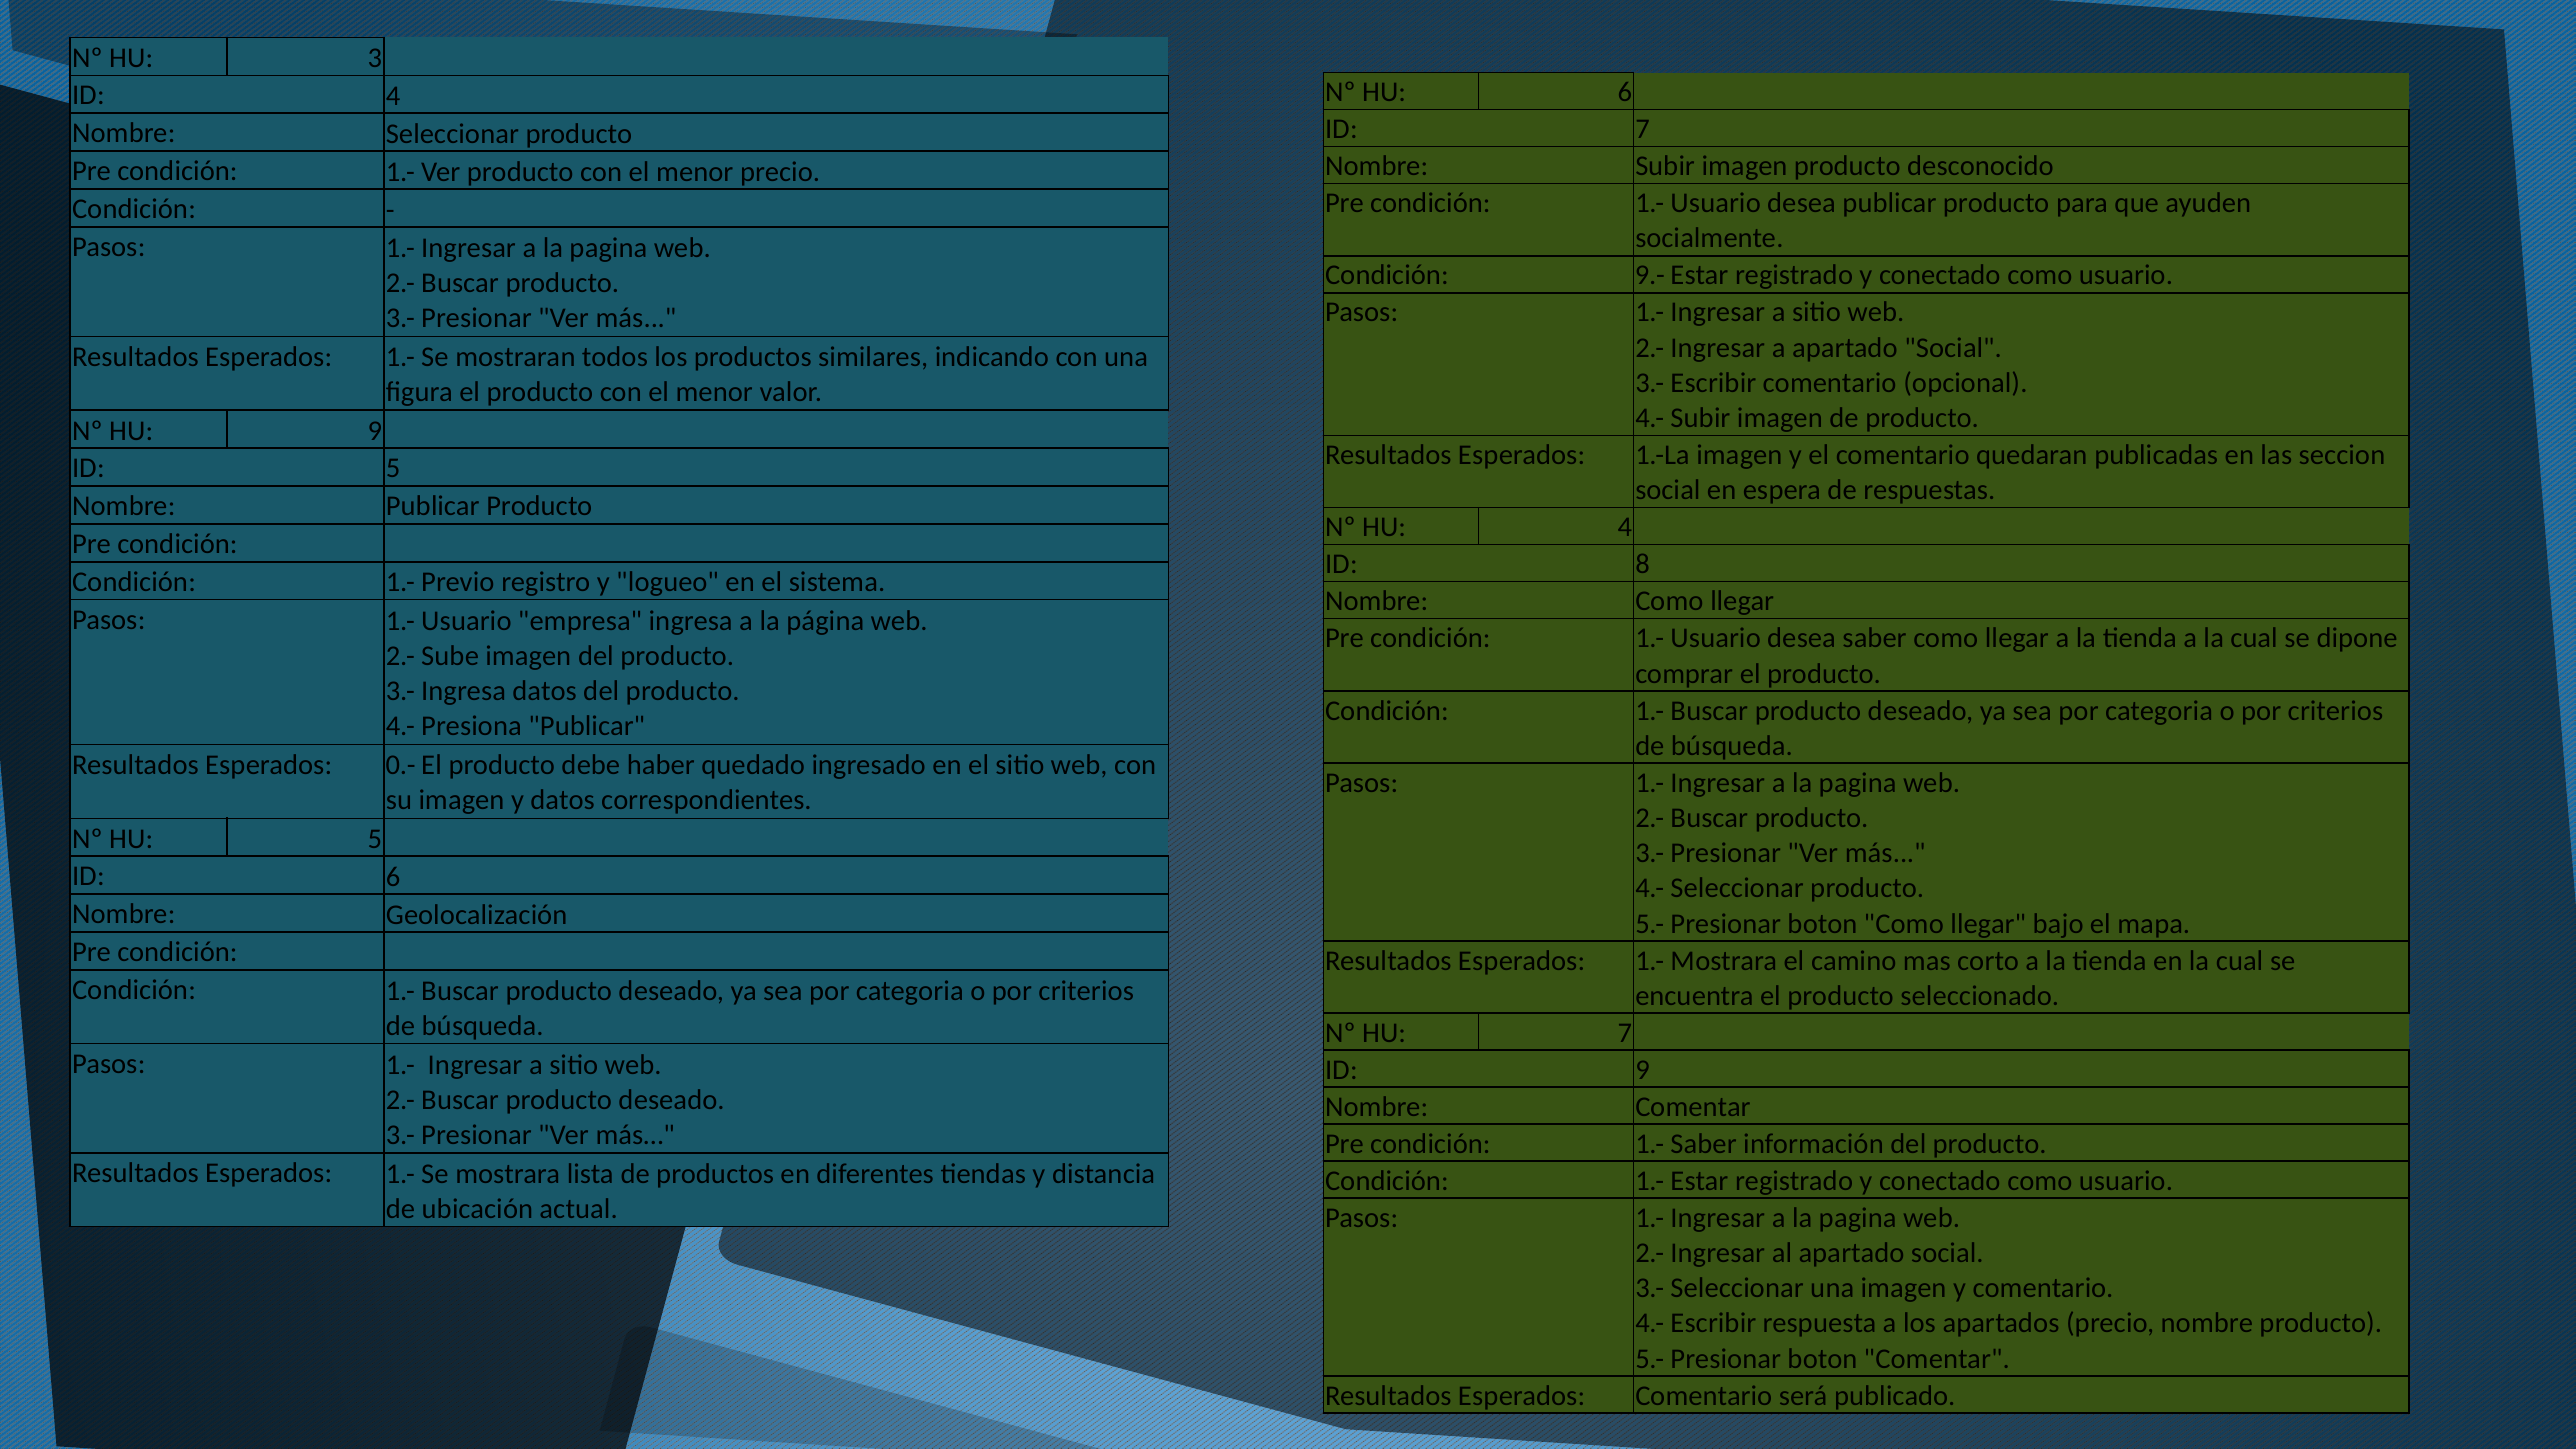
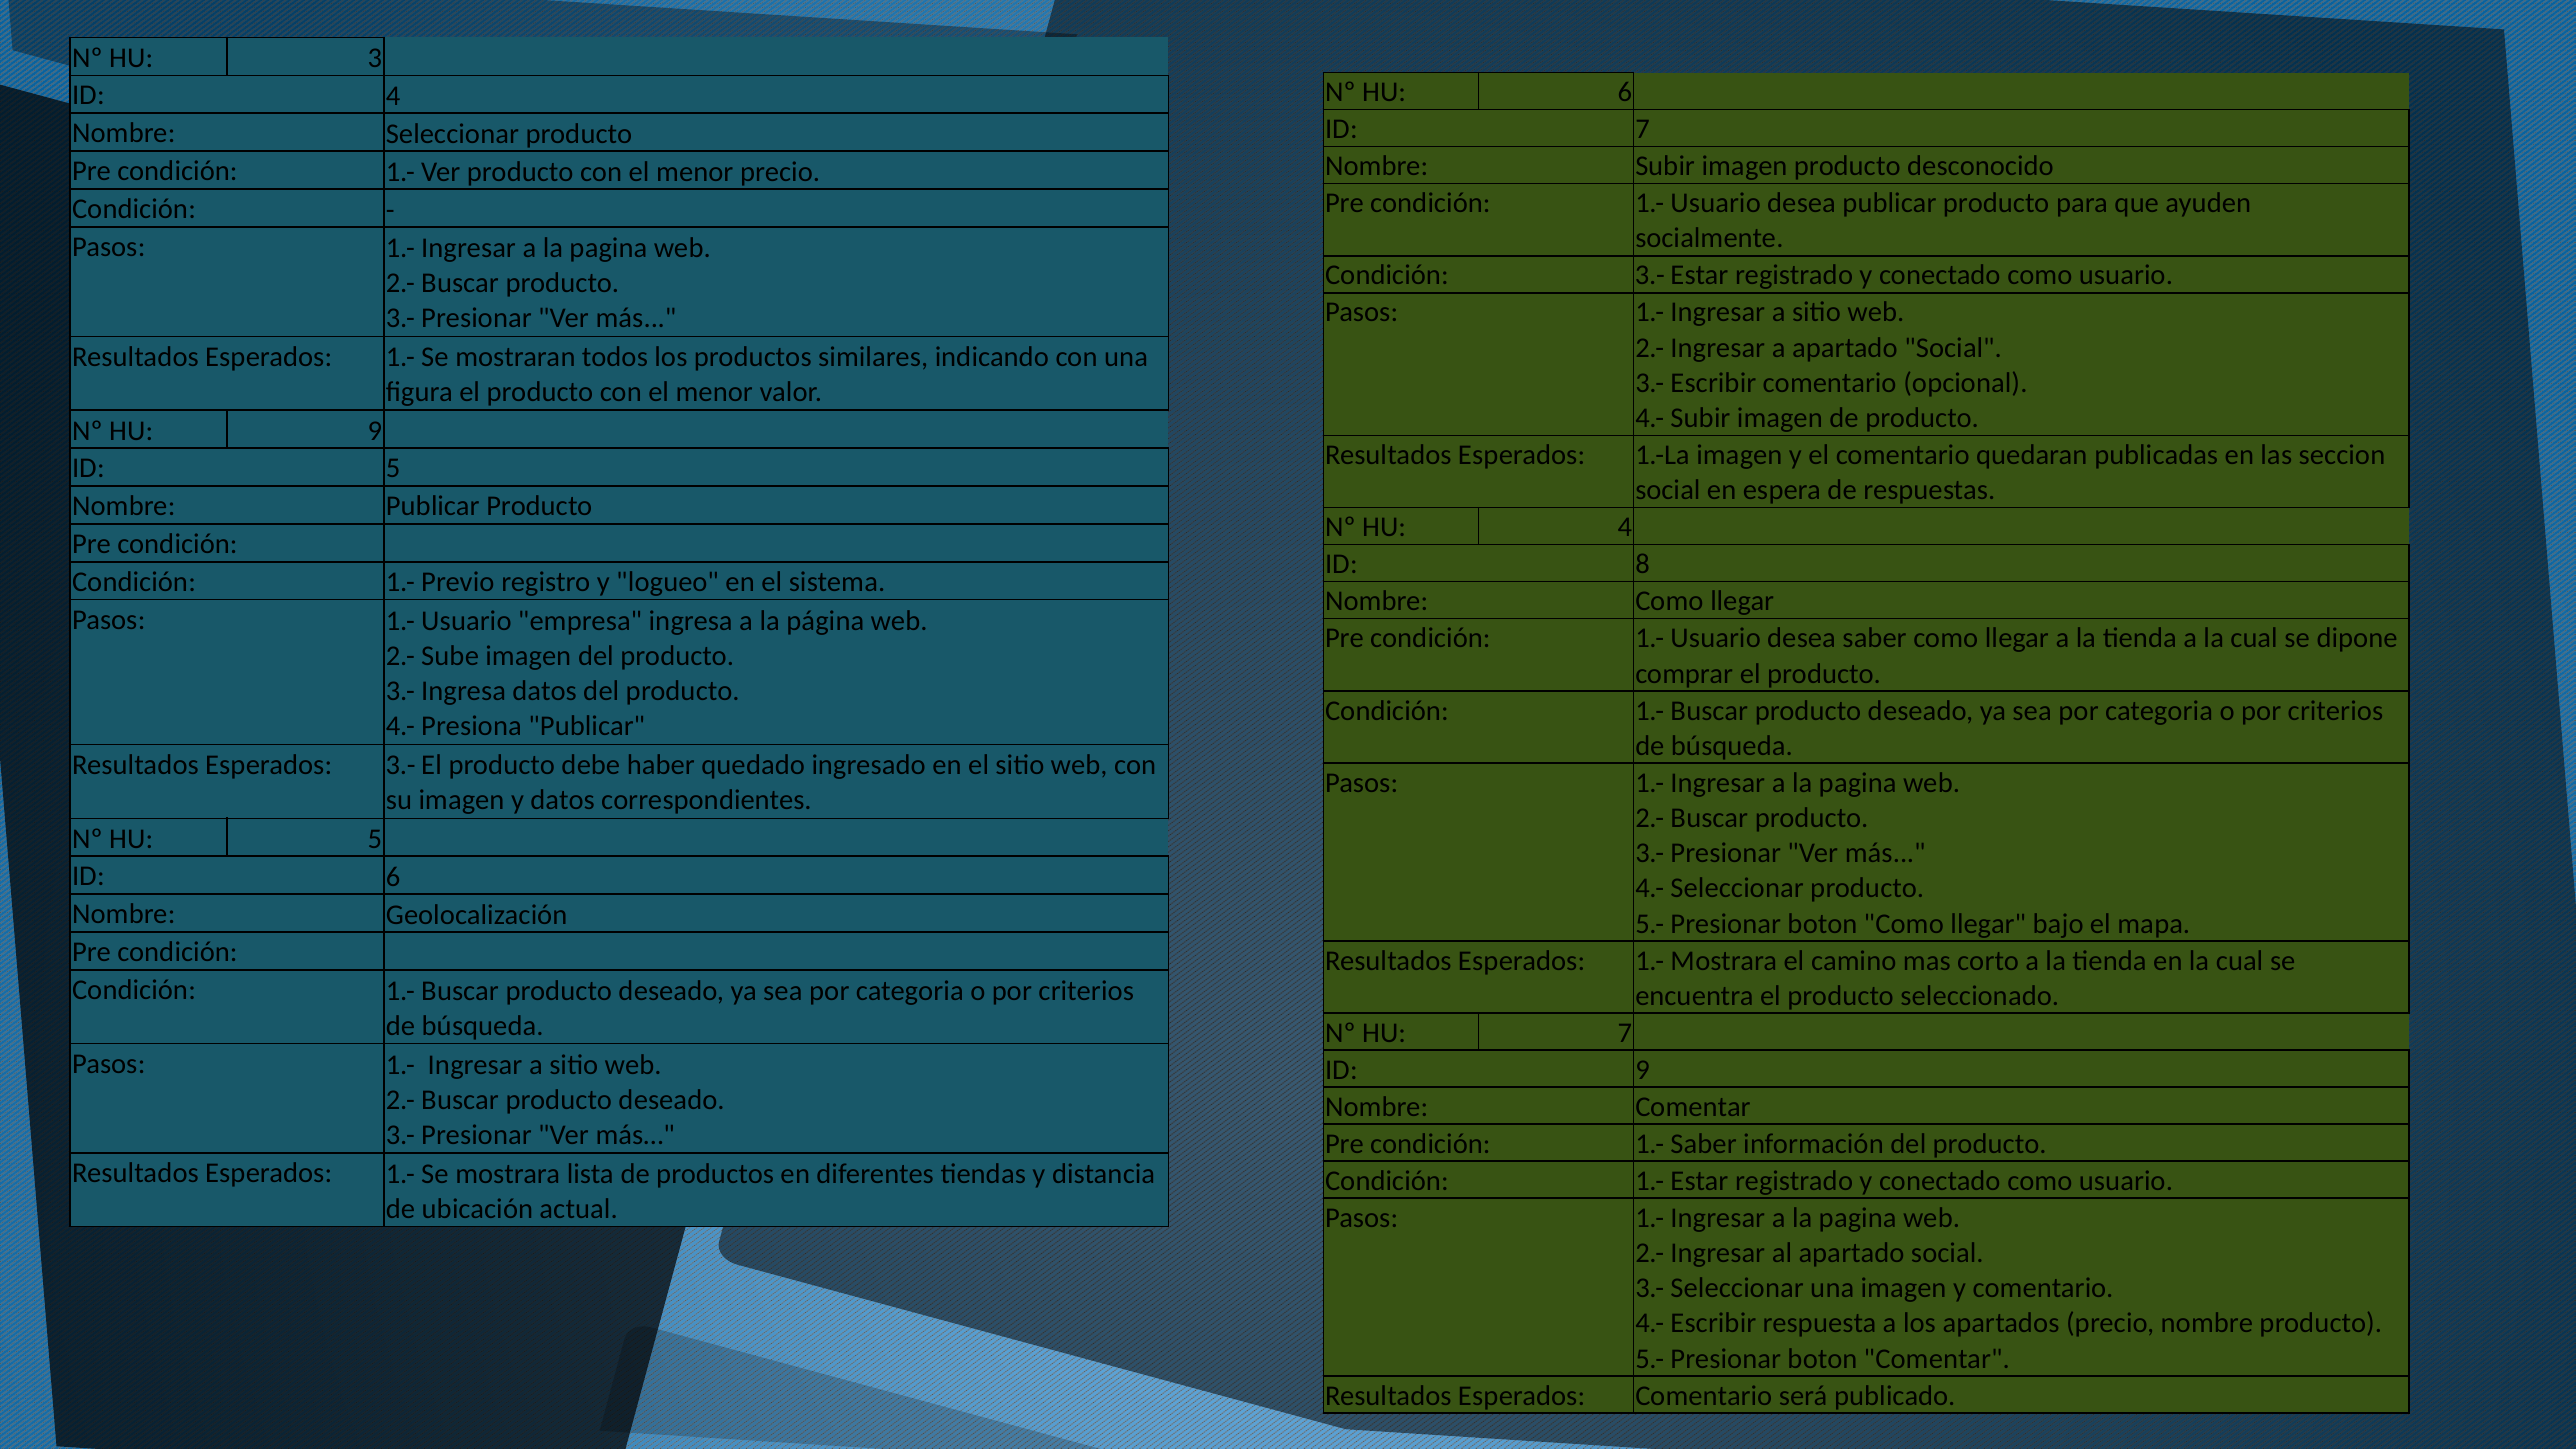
Condición 9.-: 9.- -> 3.- (1650, 276)
Esperados 0.-: 0.- -> 3.- (401, 765)
